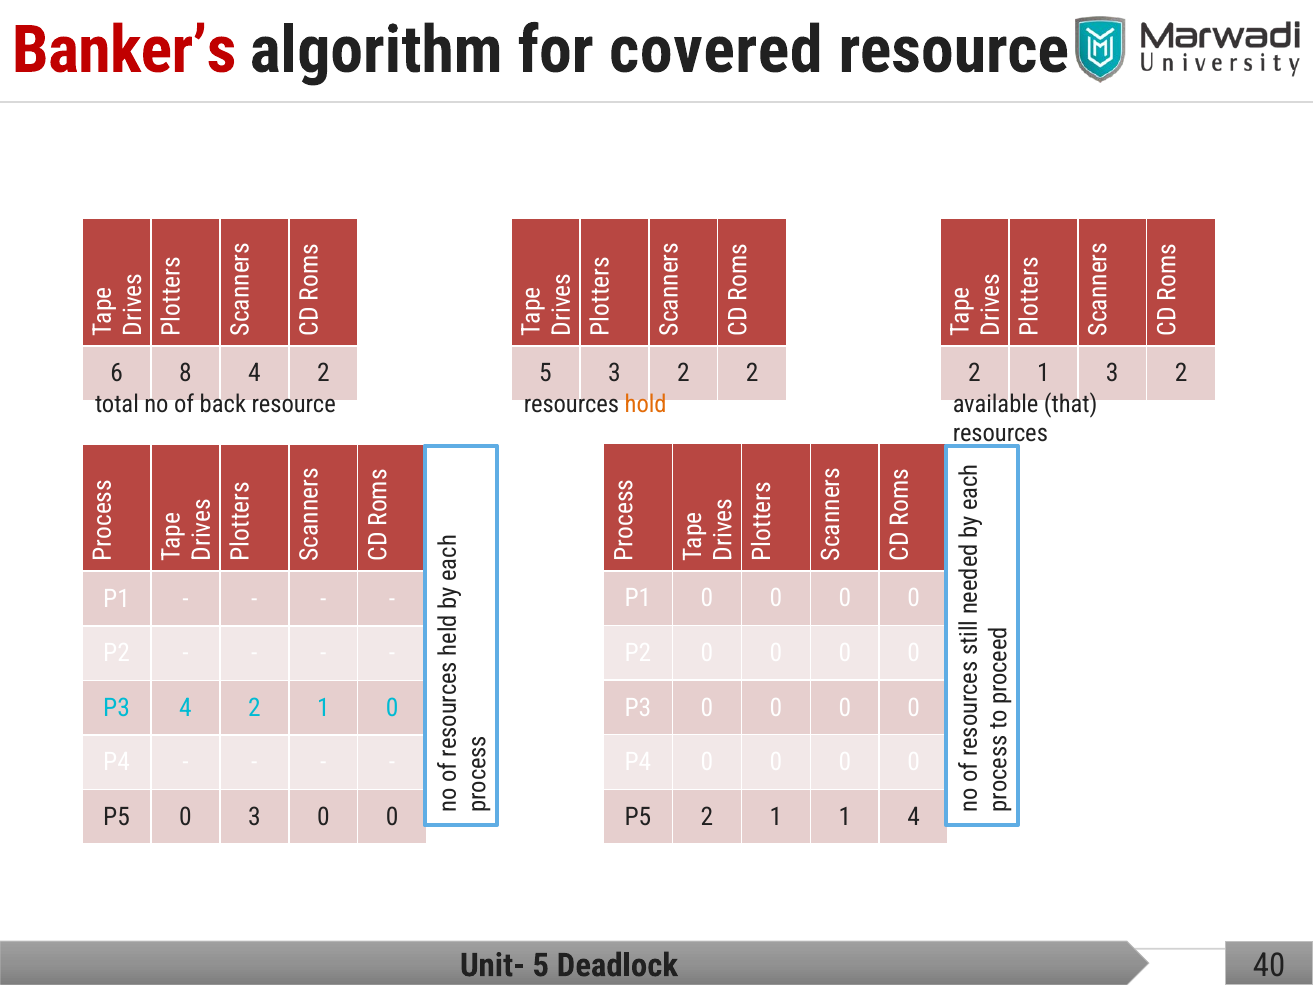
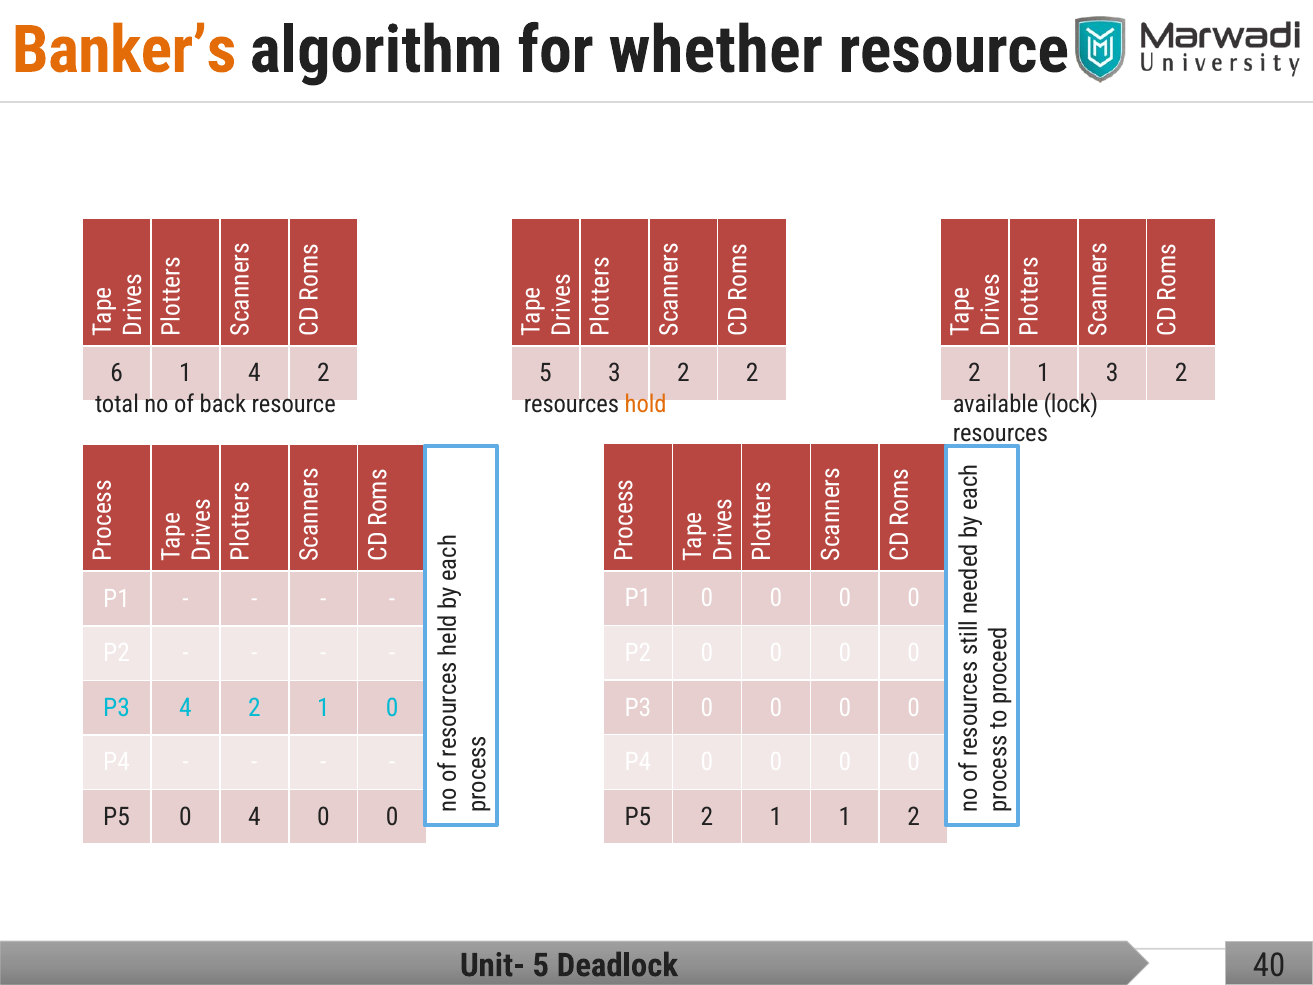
Banker’s colour: red -> orange (124, 50)
covered: covered -> whether (716, 50)
6 8: 8 -> 1 (186, 373)
that: that -> lock (1071, 404)
1 4: 4 -> 2 (914, 817)
0 3: 3 -> 4 (254, 817)
